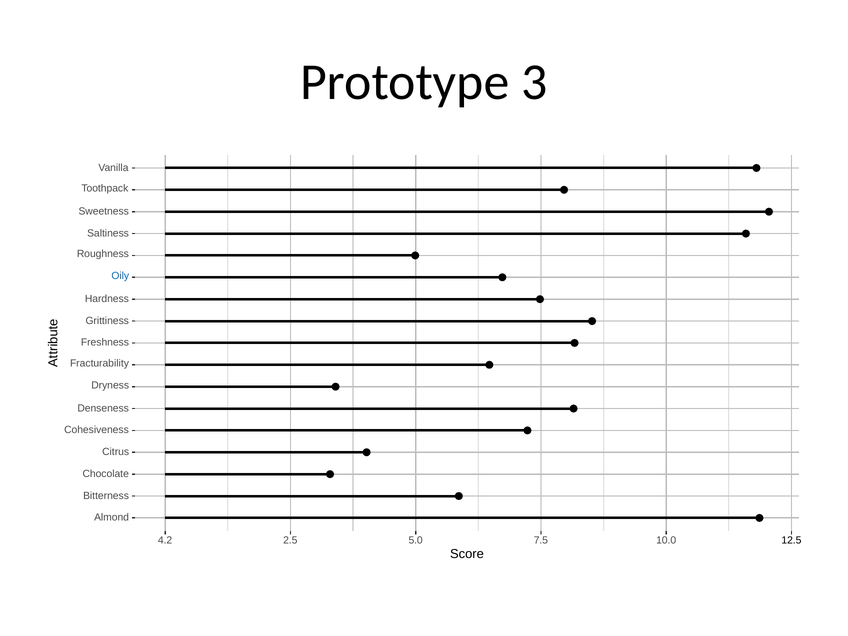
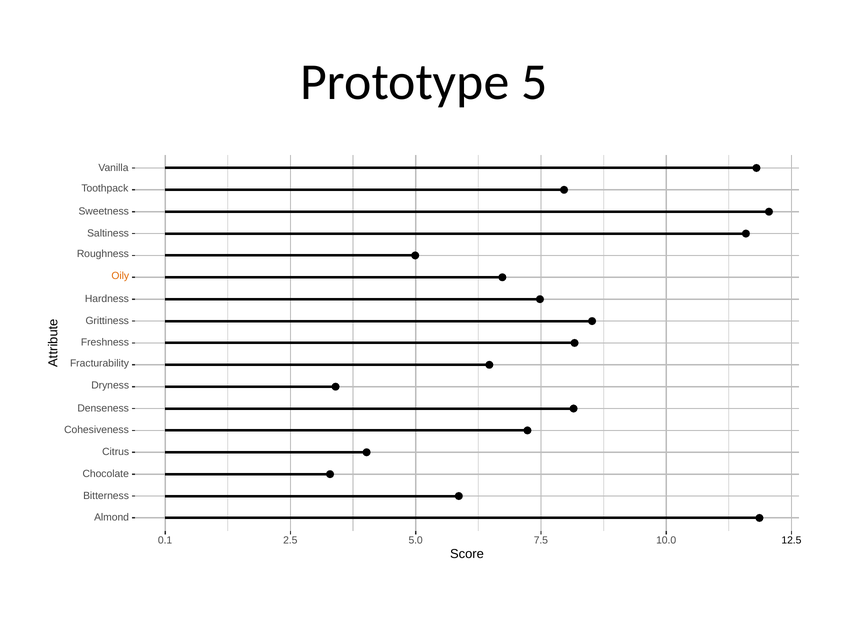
3: 3 -> 5 (534, 82)
Oily colour: blue -> orange (120, 276)
4.2: 4.2 -> 0.1 (165, 540)
